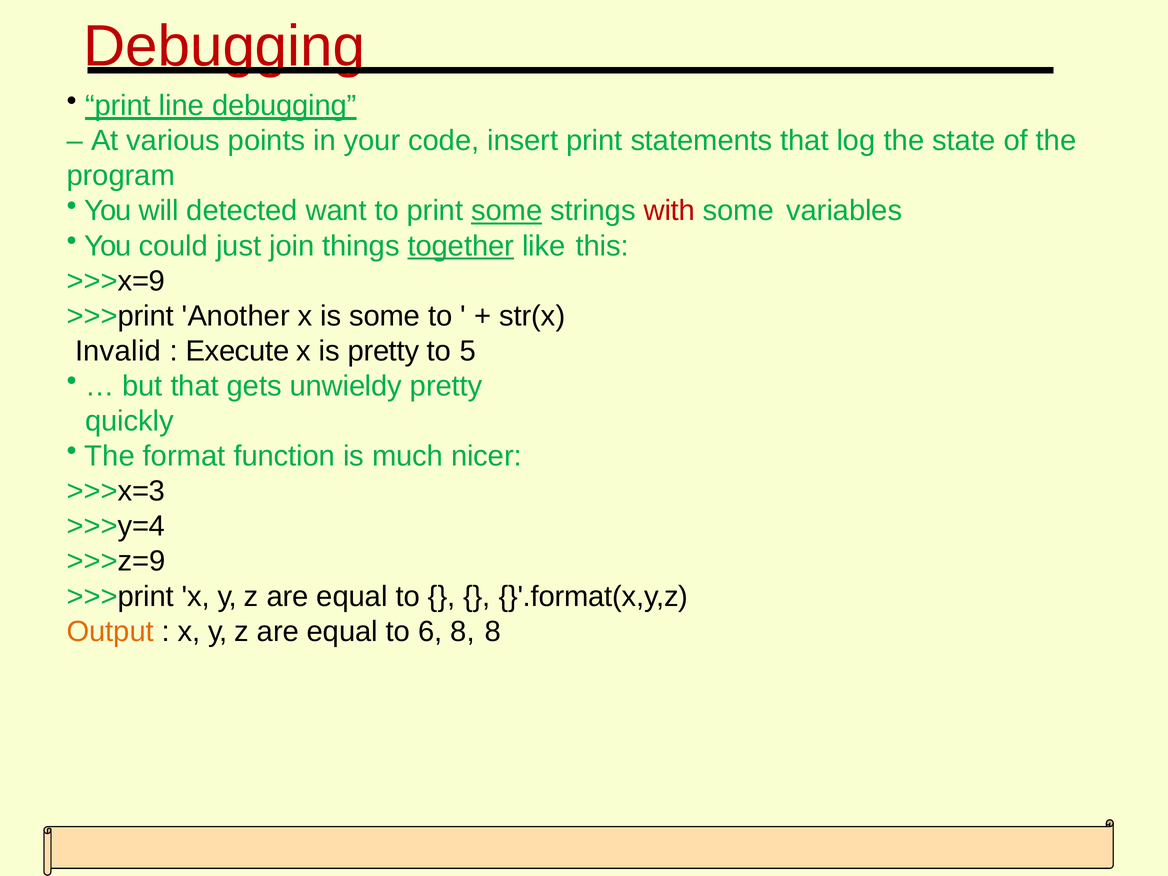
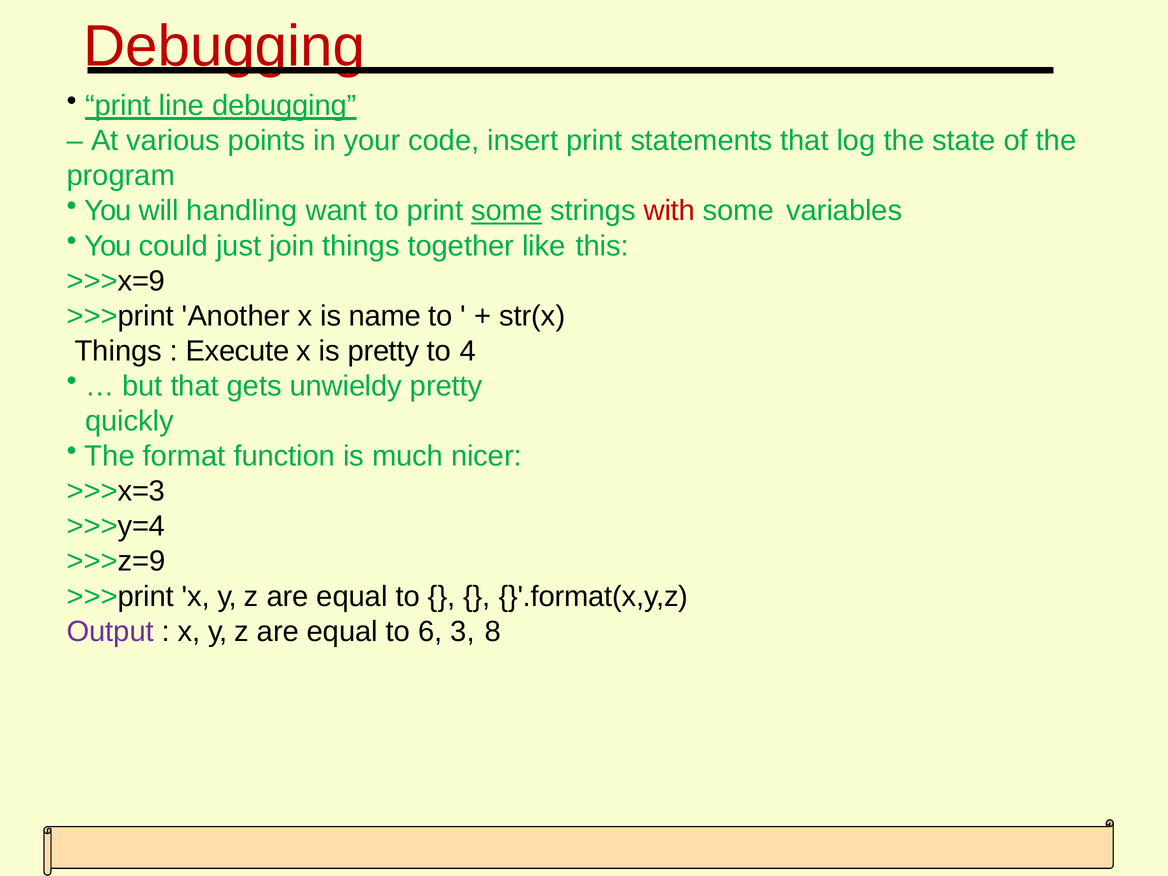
detected: detected -> handling (242, 211)
together underline: present -> none (461, 246)
is some: some -> name (385, 316)
Invalid: Invalid -> Things (118, 351)
5: 5 -> 4 (468, 351)
Output colour: orange -> purple (110, 631)
6 8: 8 -> 3 (463, 631)
